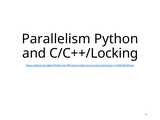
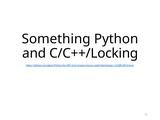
Parallelism: Parallelism -> Something (56, 39)
